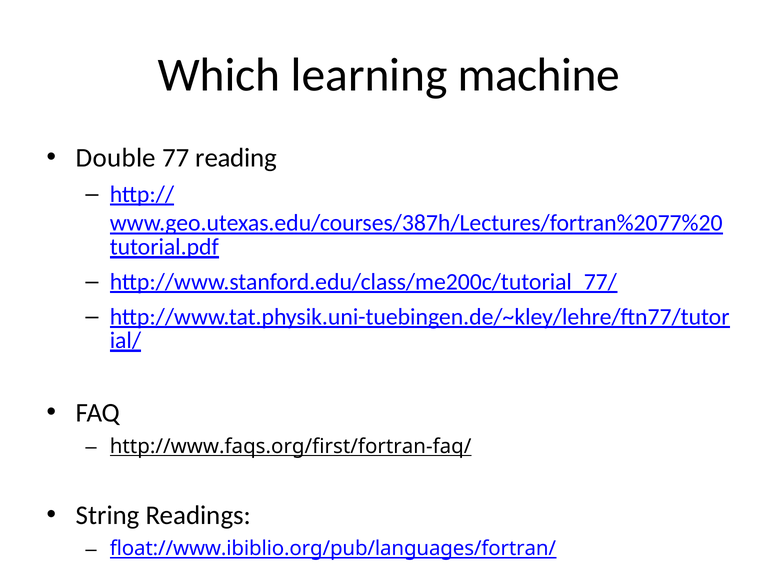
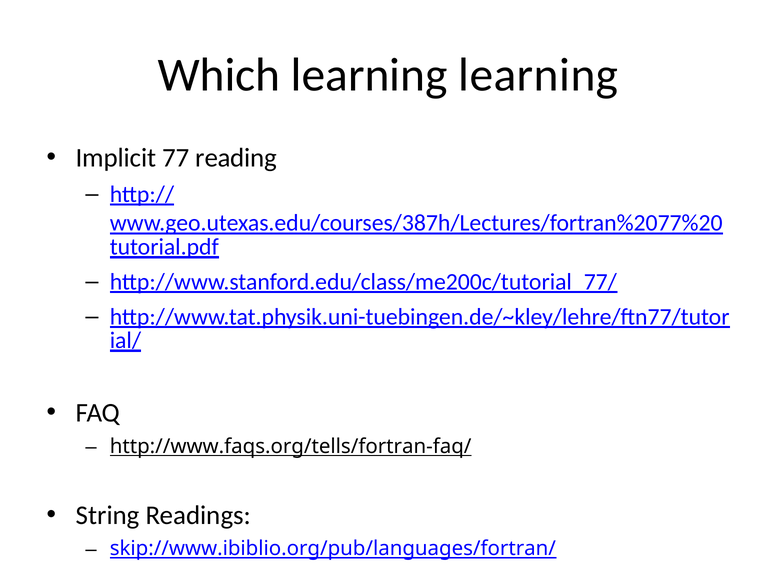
learning machine: machine -> learning (538, 75)
Double: Double -> Implicit (116, 158)
http://www.faqs.org/first/fortran-faq/: http://www.faqs.org/first/fortran-faq/ -> http://www.faqs.org/tells/fortran-faq/ (291, 446)
float://www.ibiblio.org/pub/languages/fortran/: float://www.ibiblio.org/pub/languages/fortran/ -> skip://www.ibiblio.org/pub/languages/fortran/ (333, 548)
